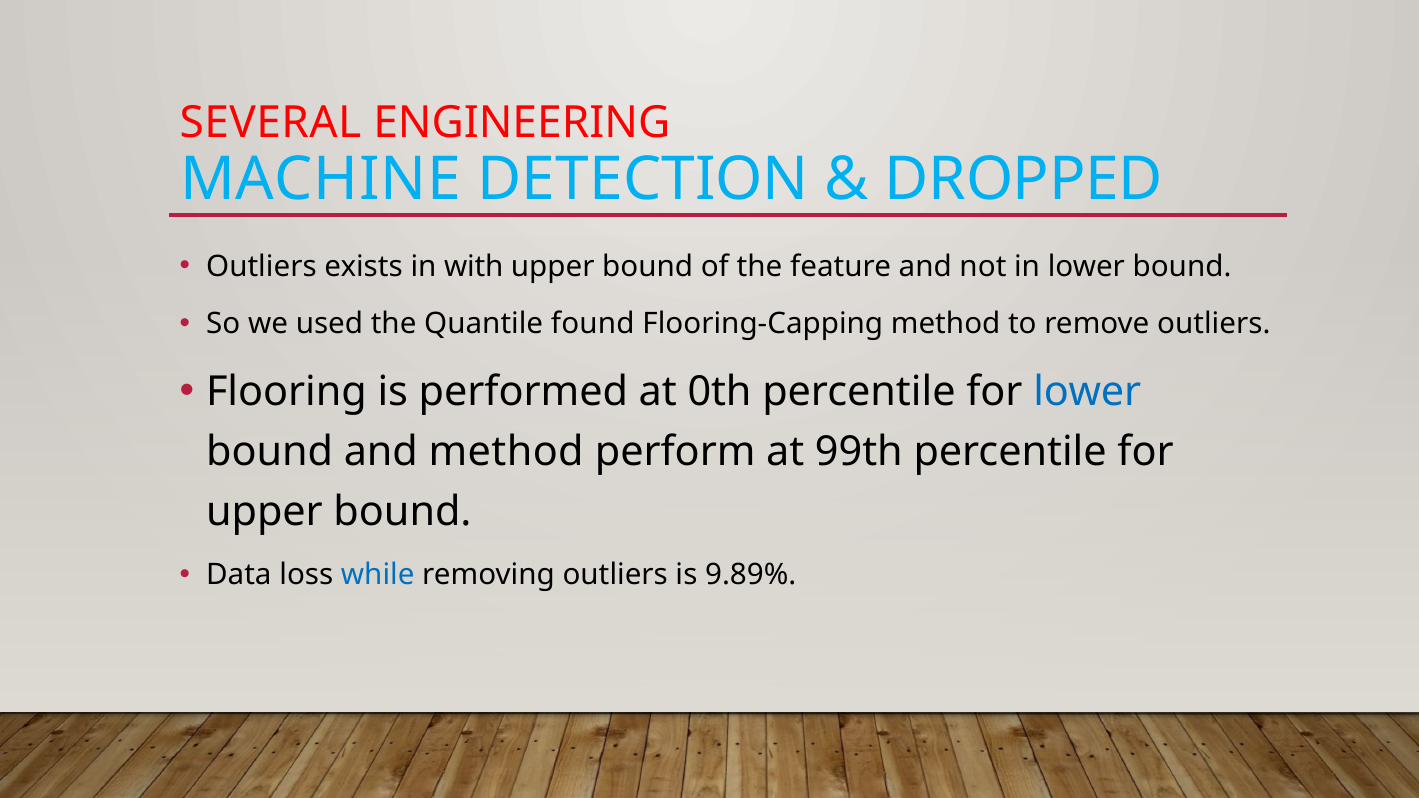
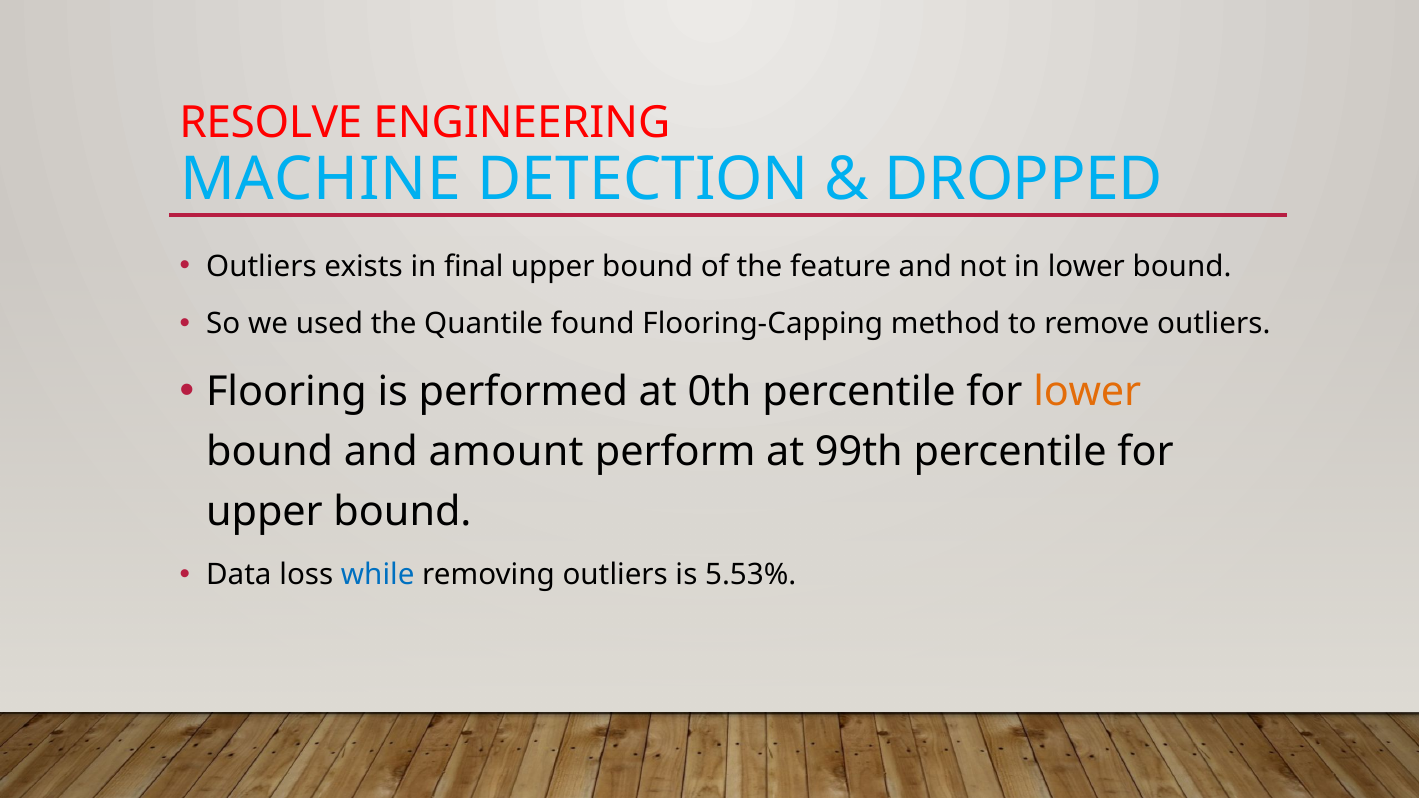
SEVERAL: SEVERAL -> RESOLVE (271, 123)
with: with -> final (474, 267)
lower colour: blue -> orange (1087, 392)
and method: method -> amount (506, 452)
9.89%: 9.89% -> 5.53% (751, 575)
